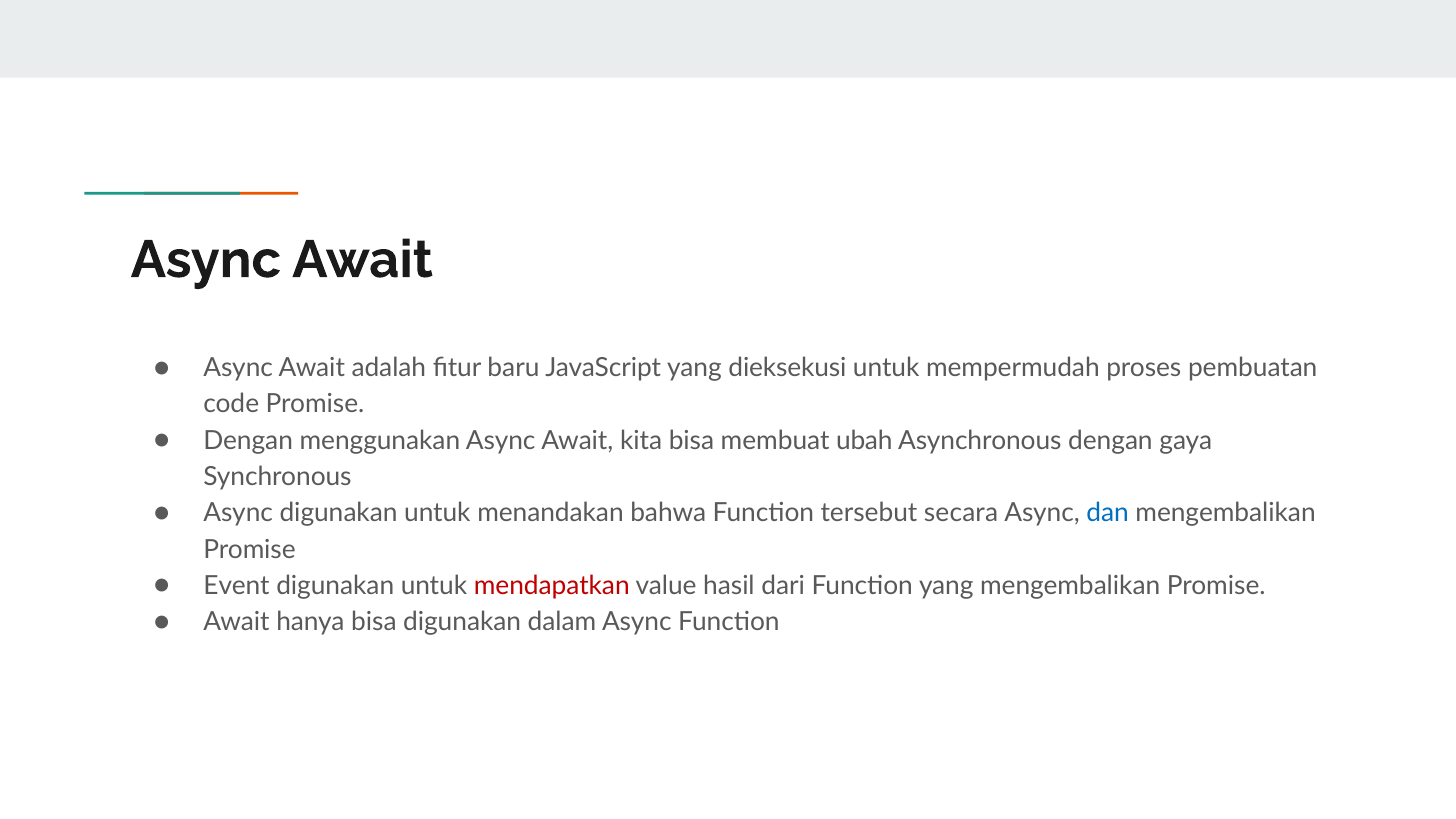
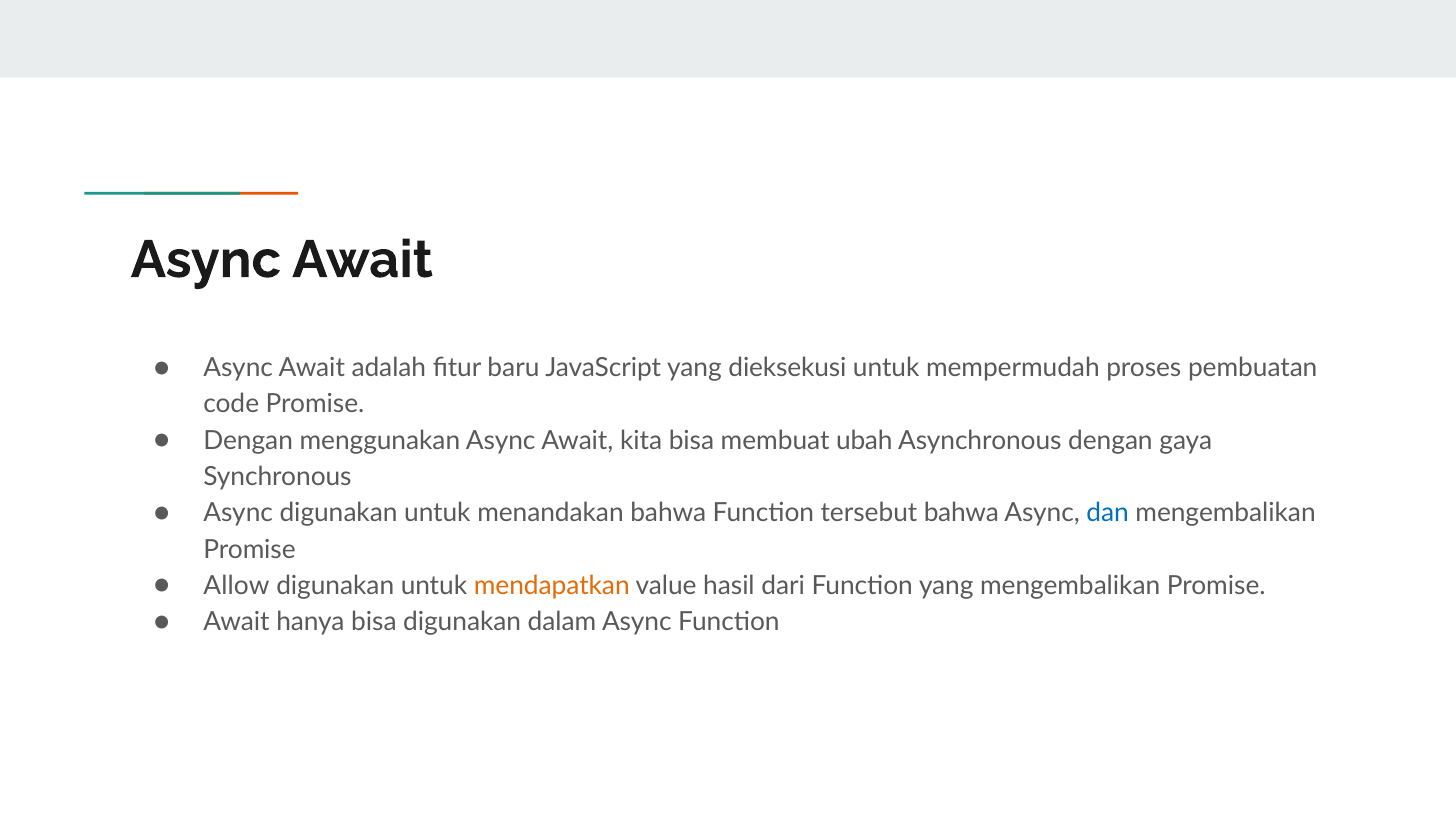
tersebut secara: secara -> bahwa (961, 513)
Event: Event -> Allow (236, 586)
mendapatkan colour: red -> orange (552, 586)
